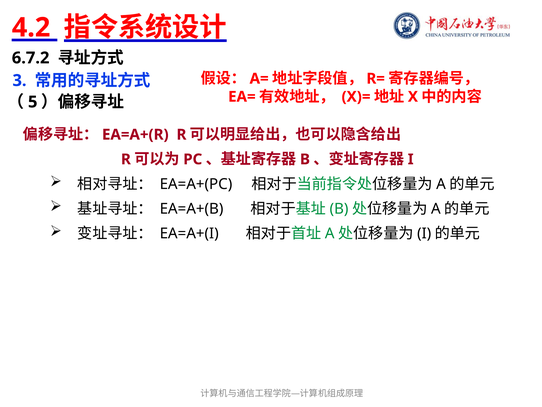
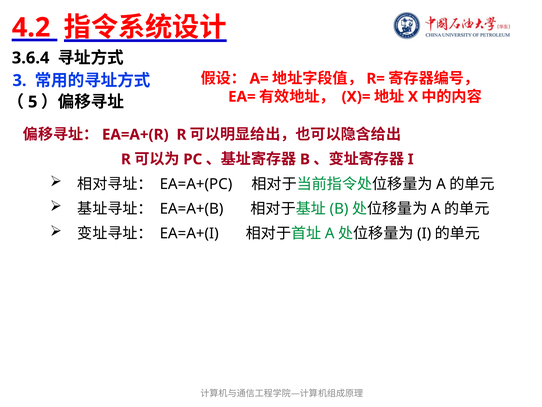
6.7.2: 6.7.2 -> 3.6.4 (31, 58)
